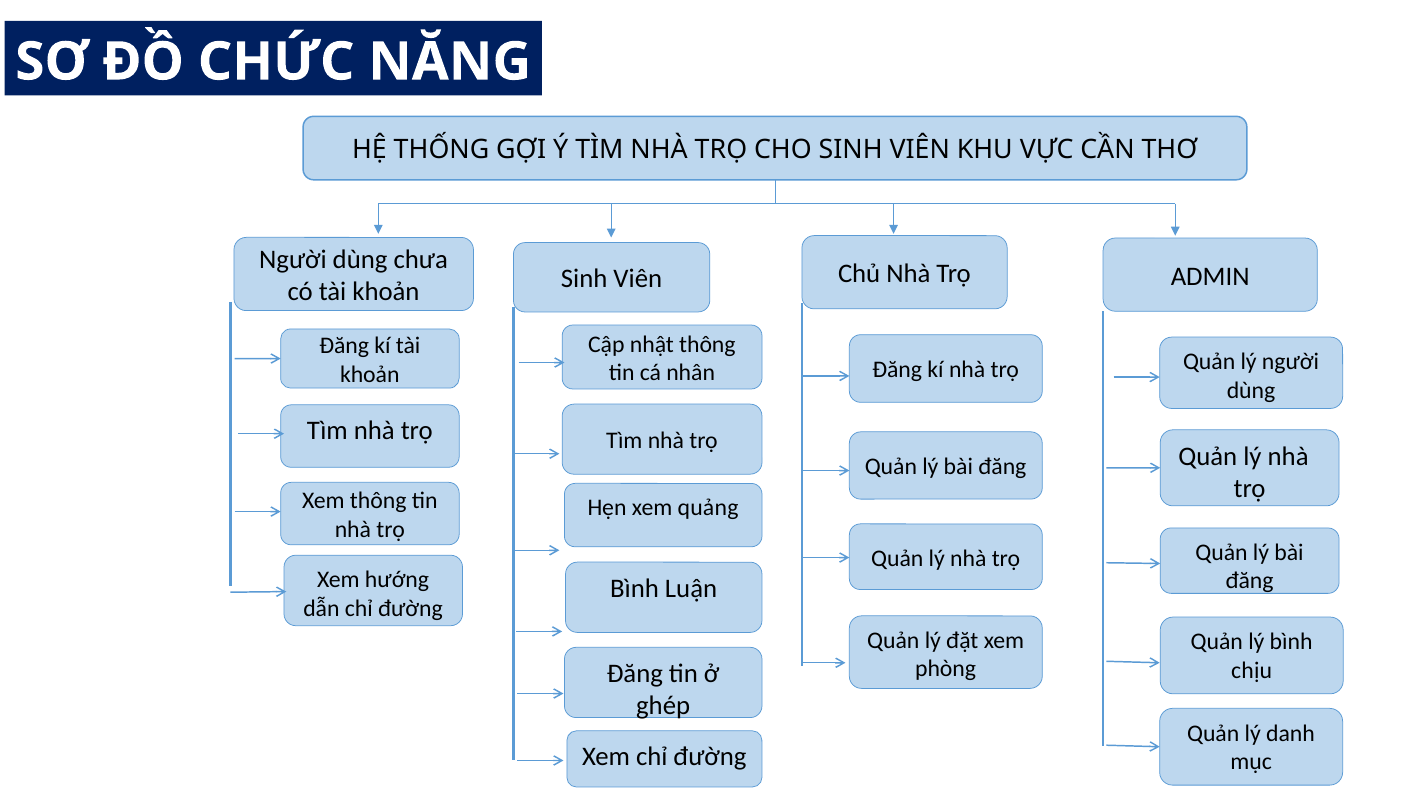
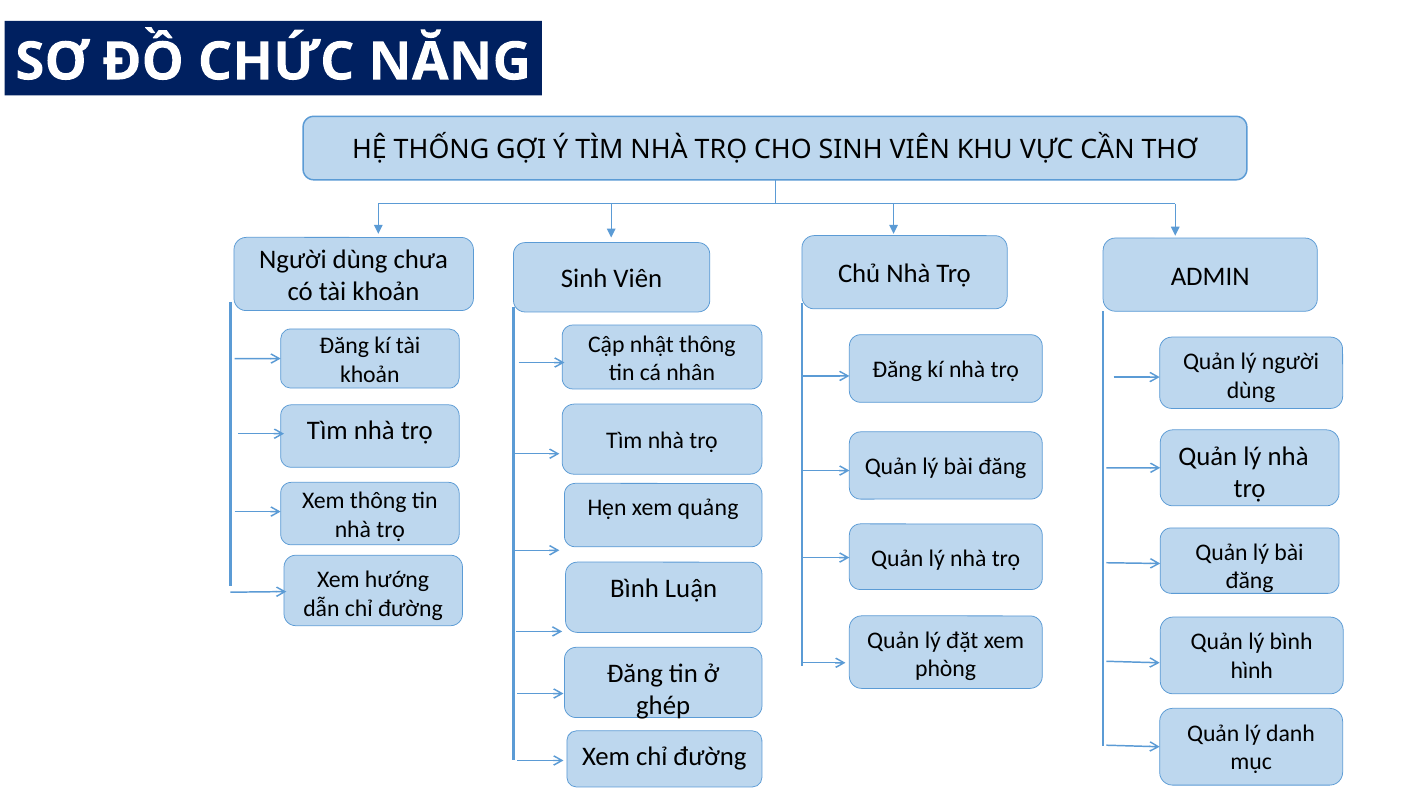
chịu: chịu -> hình (1252, 671)
